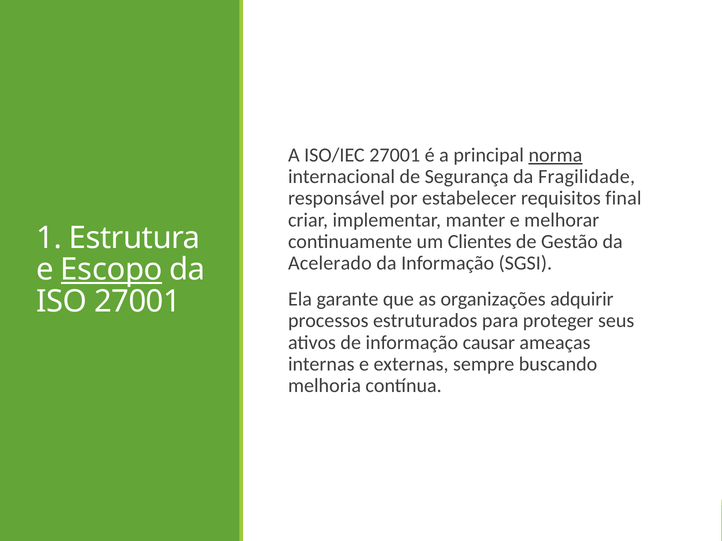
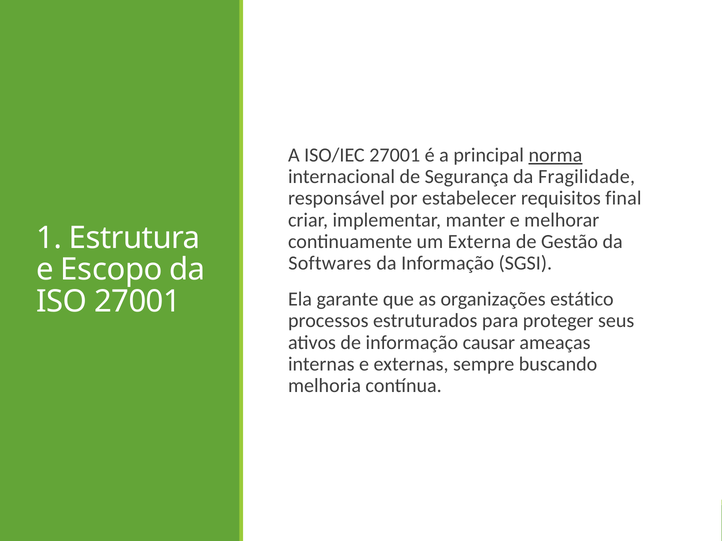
Clientes: Clientes -> Externa (480, 242)
Acelerado: Acelerado -> Softwares (330, 264)
Escopo underline: present -> none (112, 270)
adquirir: adquirir -> estático (582, 299)
